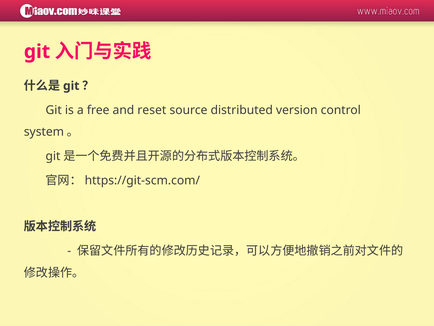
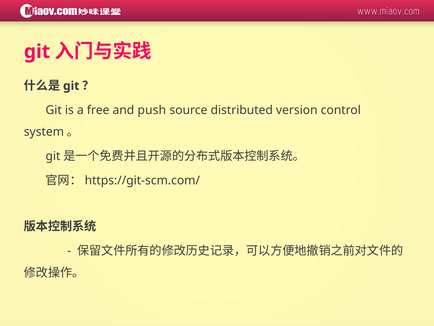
reset: reset -> push (152, 110)
